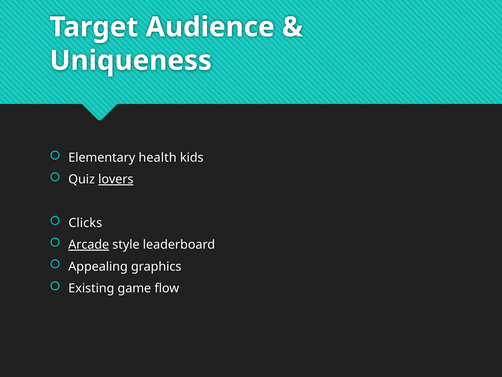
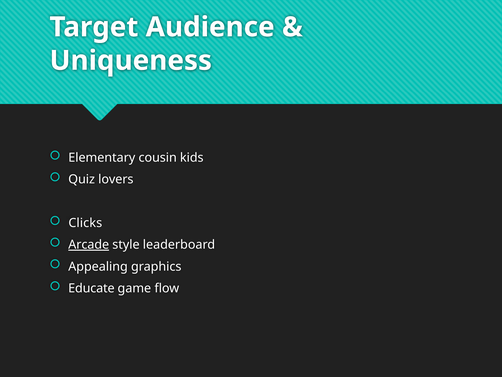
health: health -> cousin (158, 157)
lovers underline: present -> none (116, 179)
Existing: Existing -> Educate (91, 288)
